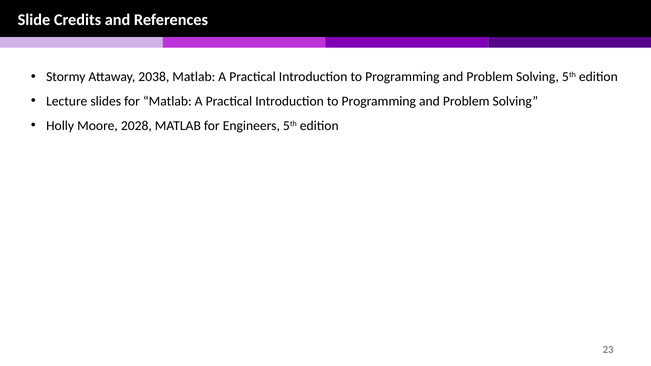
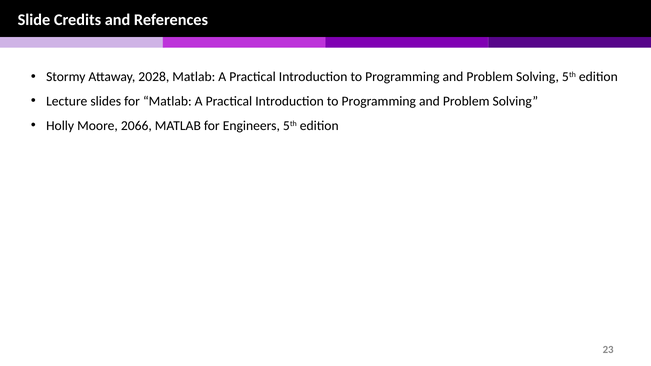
2038: 2038 -> 2028 (154, 77)
2028: 2028 -> 2066 (136, 126)
